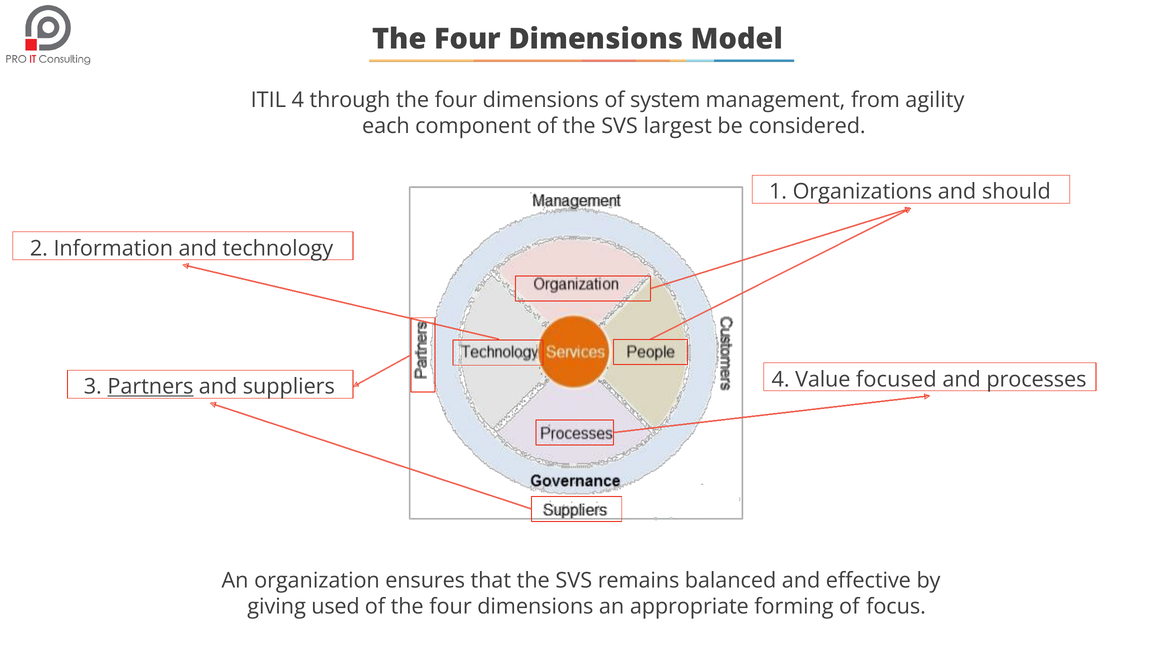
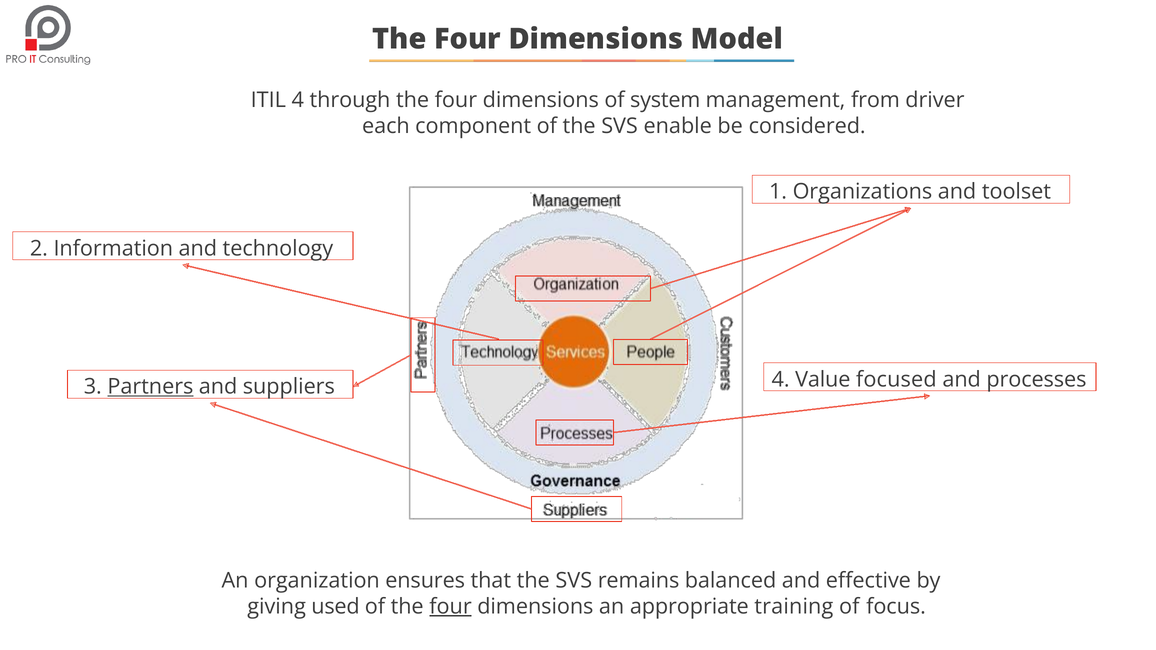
agility: agility -> driver (935, 100)
largest: largest -> enable (678, 126)
should: should -> toolset (1016, 192)
four underline: none -> present (451, 607)
forming: forming -> training (794, 607)
